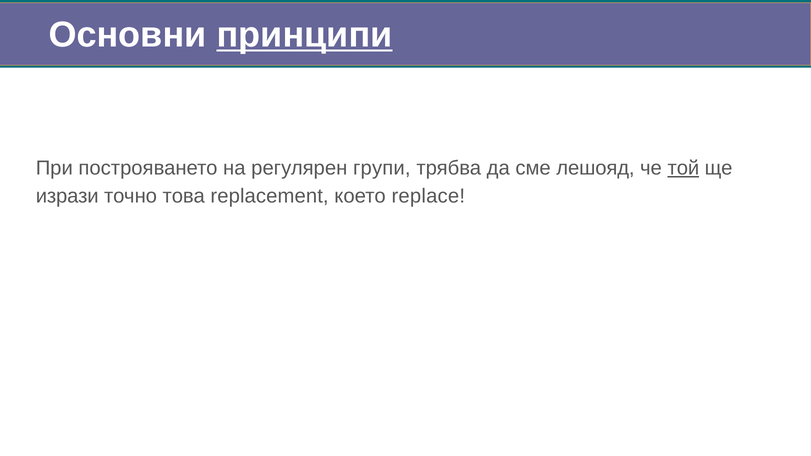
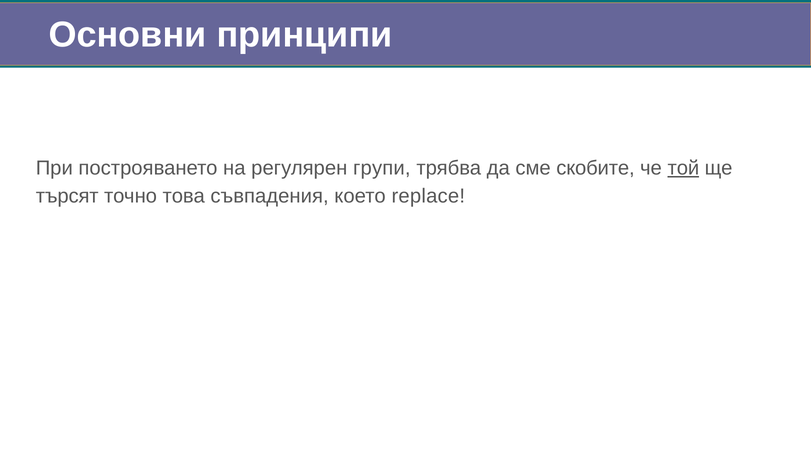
принципи underline: present -> none (305, 35)
лешояд: лешояд -> скобите (595, 168)
изрази: изрази -> търсят (67, 196)
replacement: replacement -> съвпадения (270, 196)
